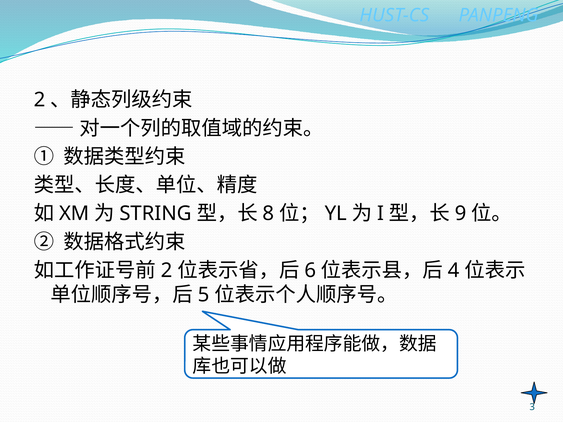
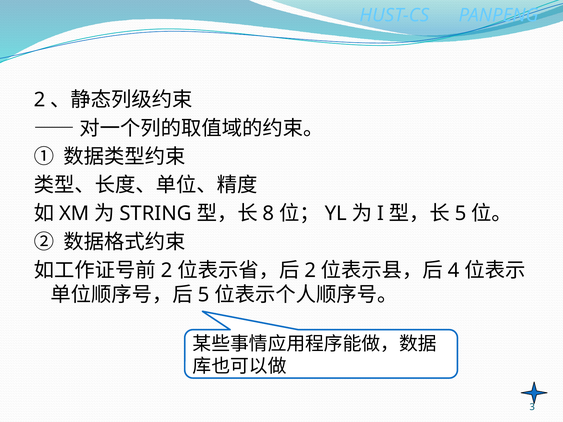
9: 9 -> 5 (461, 214)
6: 6 -> 2 (310, 271)
